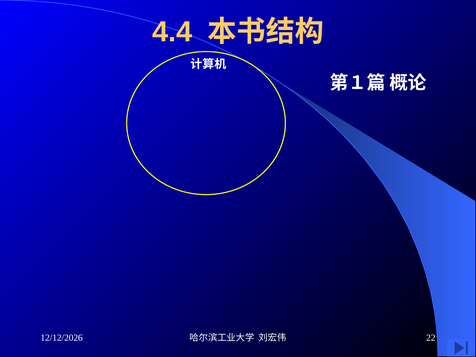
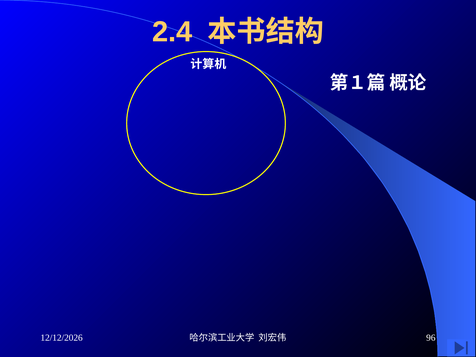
4.4: 4.4 -> 2.4 (172, 32)
22: 22 -> 96 (431, 338)
